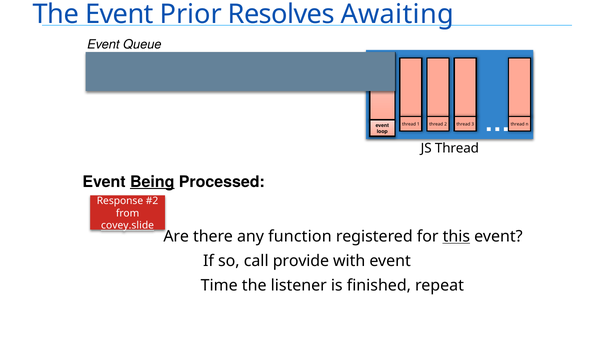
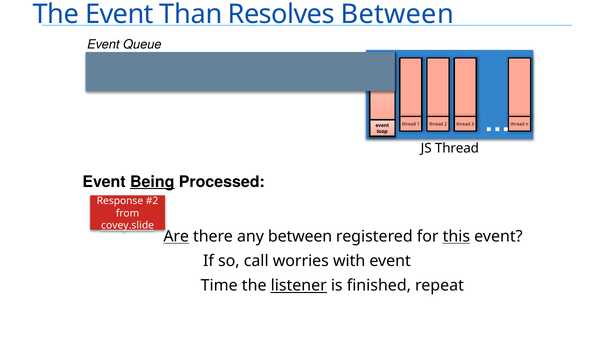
Prior: Prior -> Than (191, 14)
Resolves Awaiting: Awaiting -> Between (397, 14)
Are underline: none -> present (176, 237)
any function: function -> between (300, 237)
provide: provide -> worries (301, 261)
listener underline: none -> present (299, 286)
